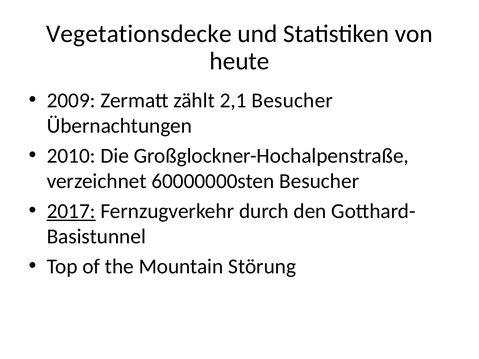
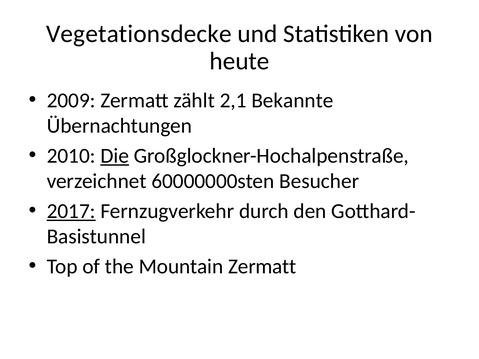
2,1 Besucher: Besucher -> Bekannte (292, 100)
Die underline: none -> present (115, 156)
Mountain Störung: Störung -> Zermatt (262, 267)
